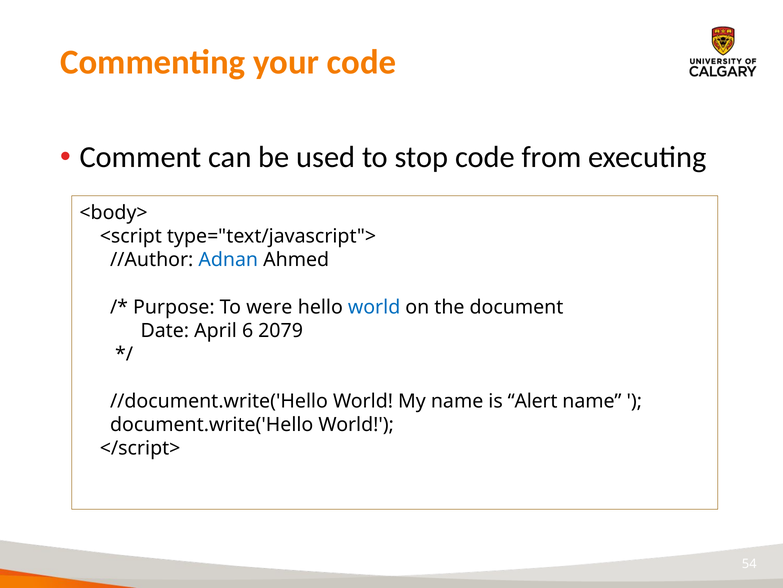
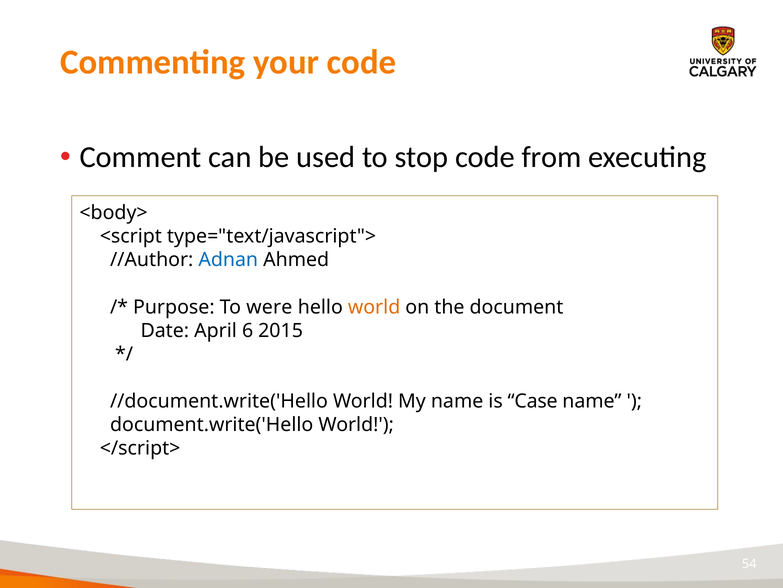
world colour: blue -> orange (374, 307)
2079: 2079 -> 2015 (281, 330)
Alert: Alert -> Case (533, 401)
